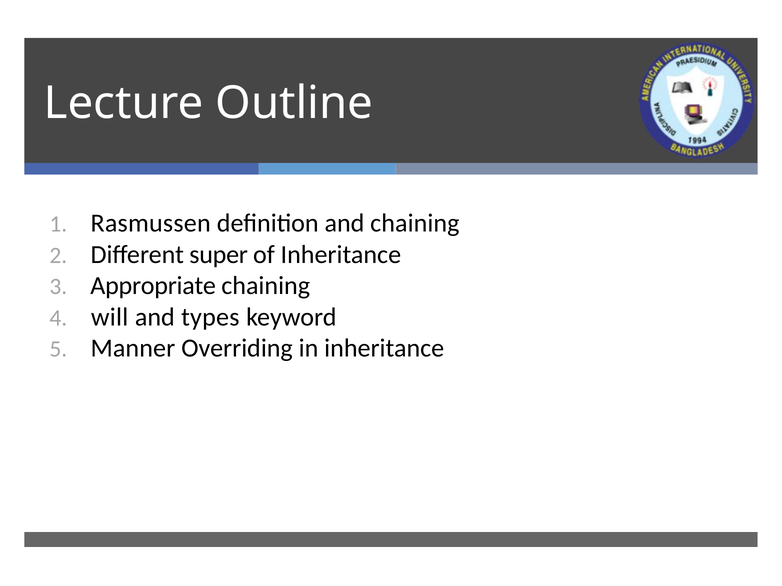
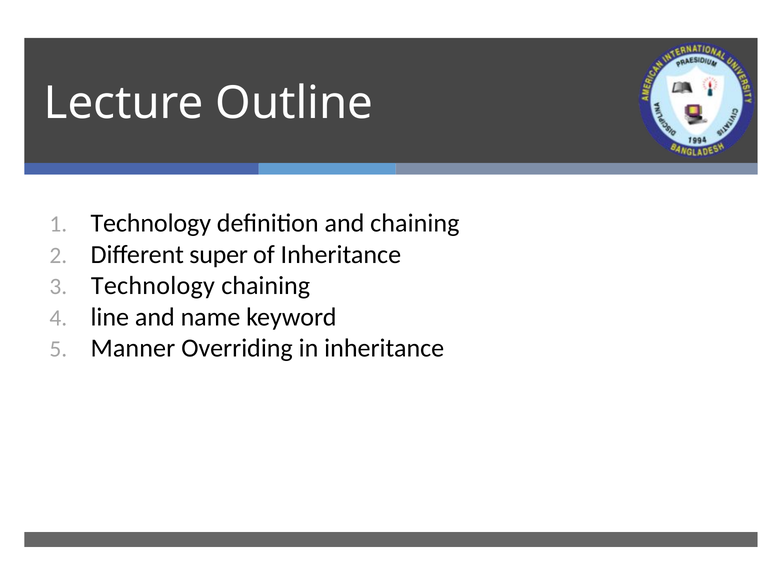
Rasmussen: Rasmussen -> Technology (151, 224)
Appropriate: Appropriate -> Technology (153, 286)
will: will -> line (110, 317)
types: types -> name (210, 317)
